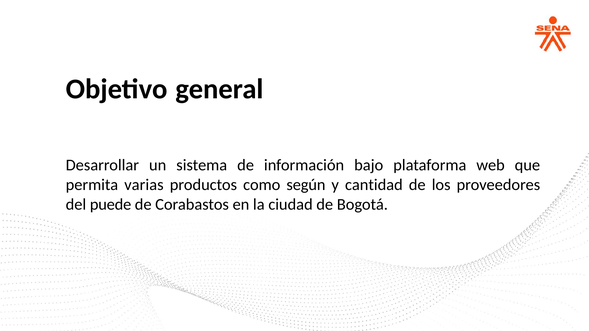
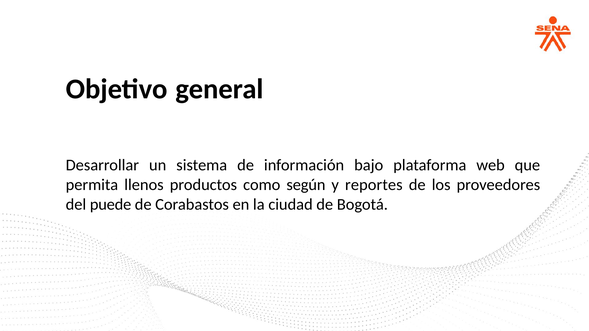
varias: varias -> llenos (144, 185)
cantidad: cantidad -> reportes (374, 185)
